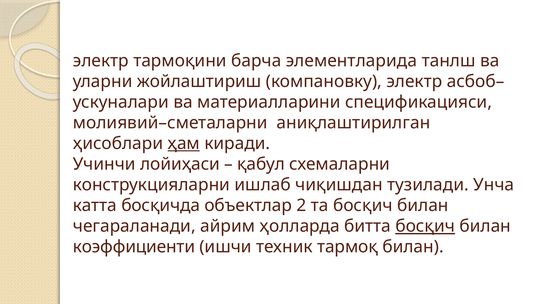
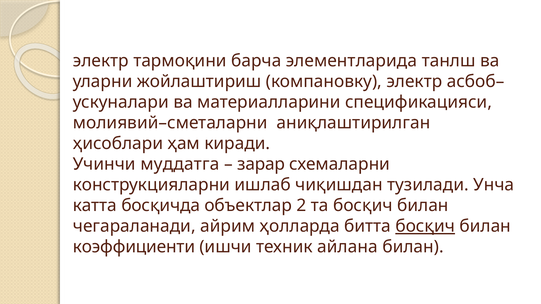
ҳам underline: present -> none (184, 144)
лойиҳаси: лойиҳаси -> муддатга (180, 164)
қабул: қабул -> зарар (261, 164)
тармоқ: тармоқ -> айлана (347, 247)
